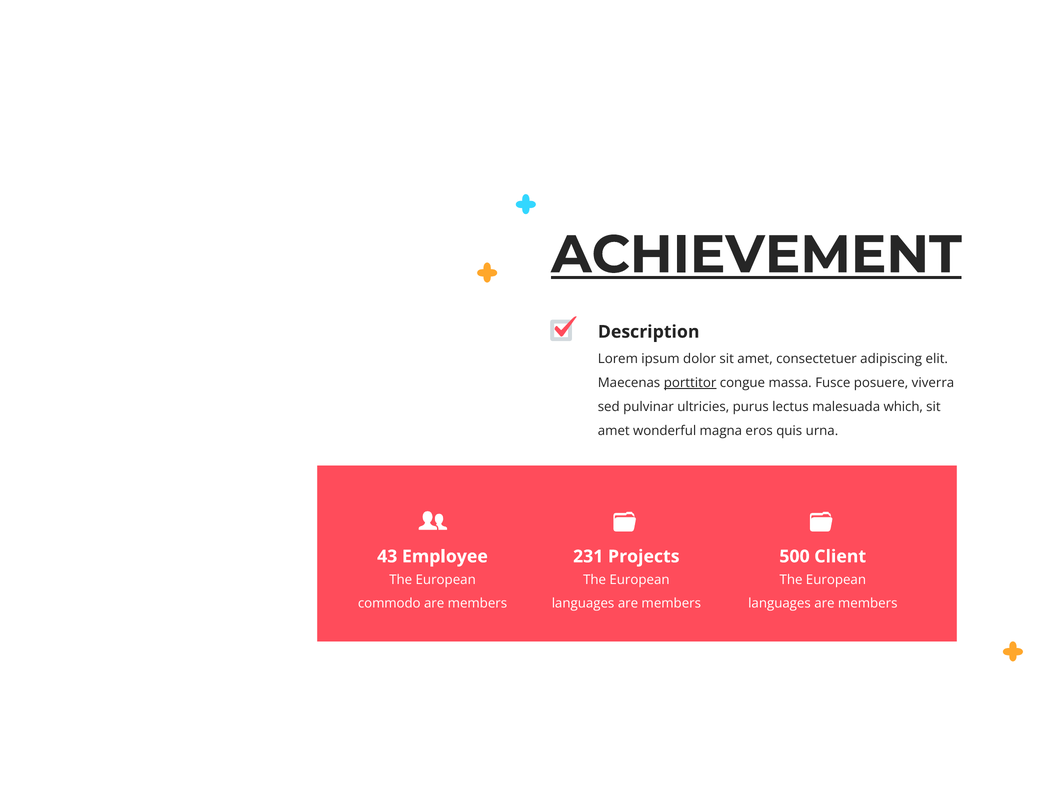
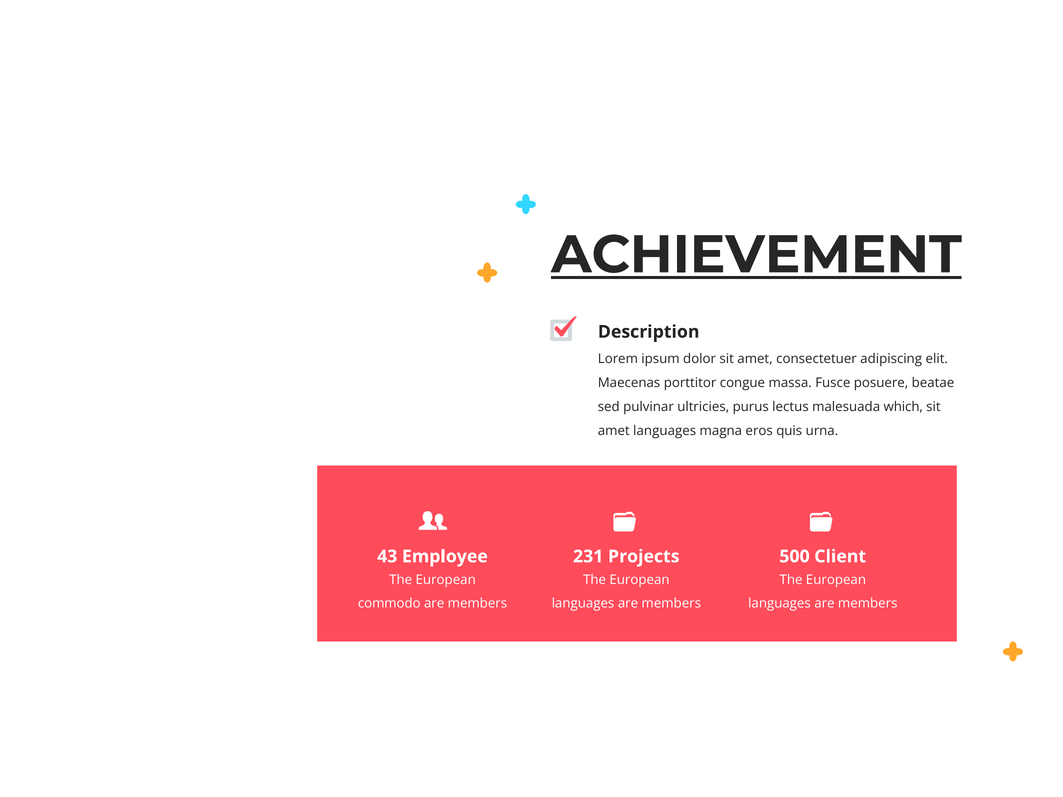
porttitor underline: present -> none (690, 383)
viverra: viverra -> beatae (933, 383)
amet wonderful: wonderful -> languages (665, 431)
